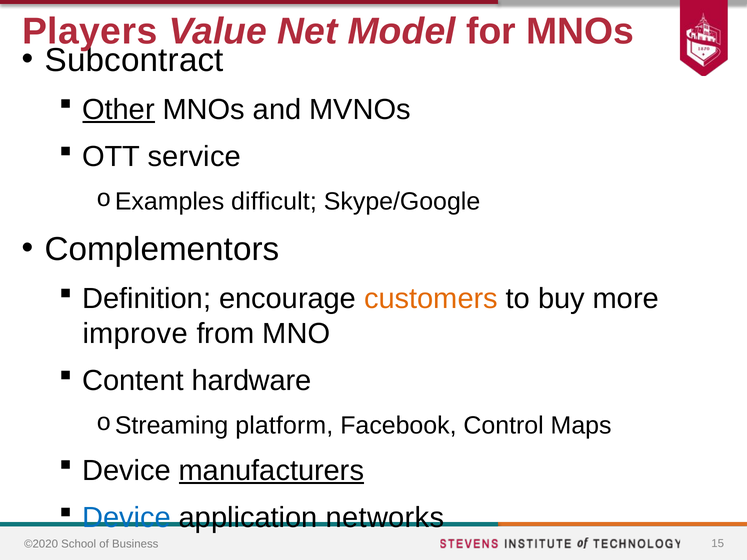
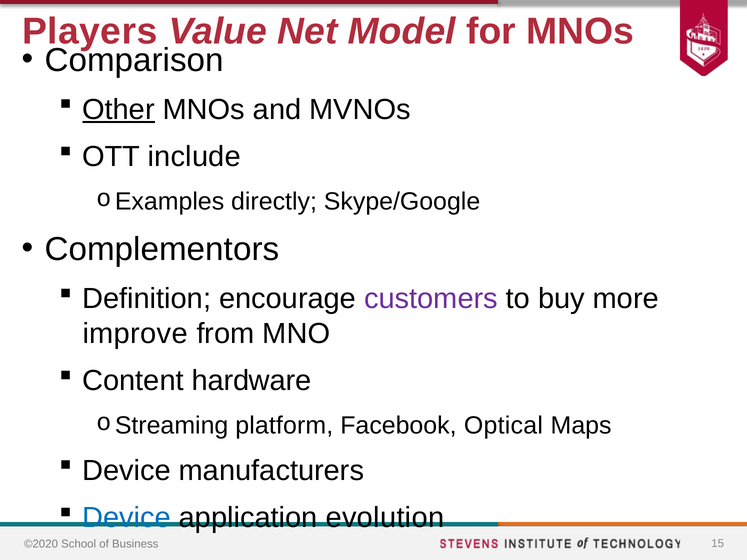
Subcontract: Subcontract -> Comparison (134, 60)
service: service -> include (194, 157)
difficult: difficult -> directly (274, 201)
customers colour: orange -> purple (431, 299)
Control: Control -> Optical (503, 426)
manufacturers underline: present -> none (271, 471)
networks: networks -> evolution (385, 518)
